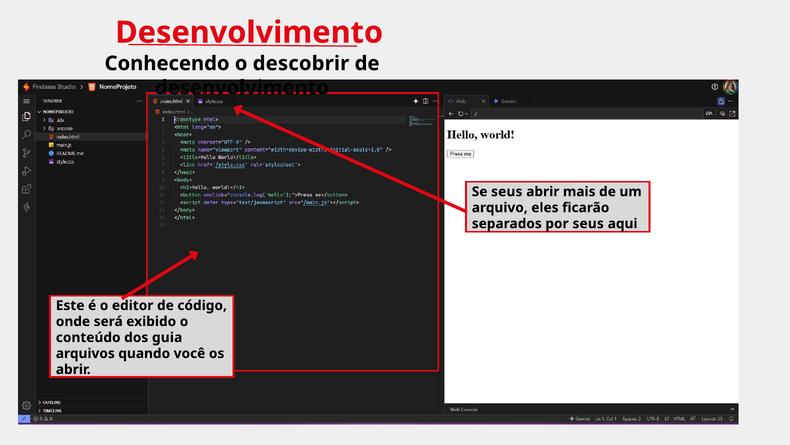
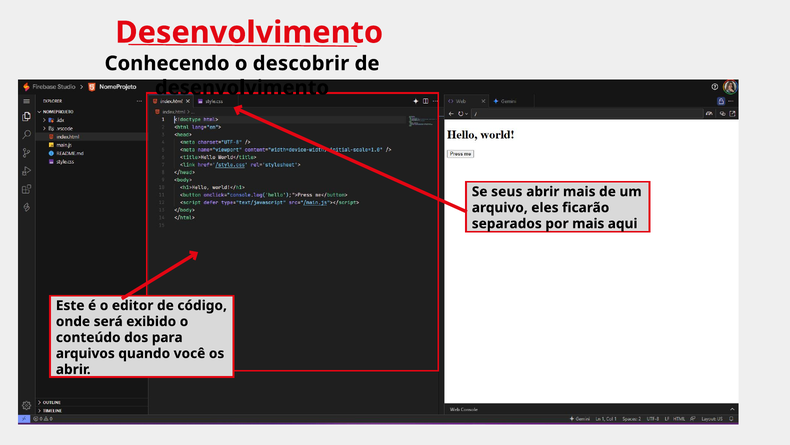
por seus: seus -> mais (588, 223)
guia: guia -> para (167, 337)
